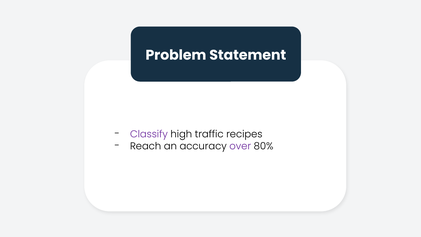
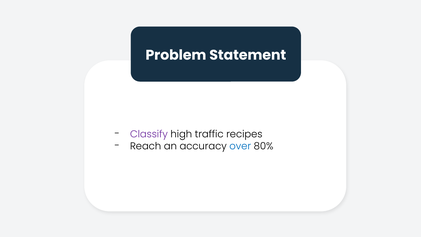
over colour: purple -> blue (240, 146)
